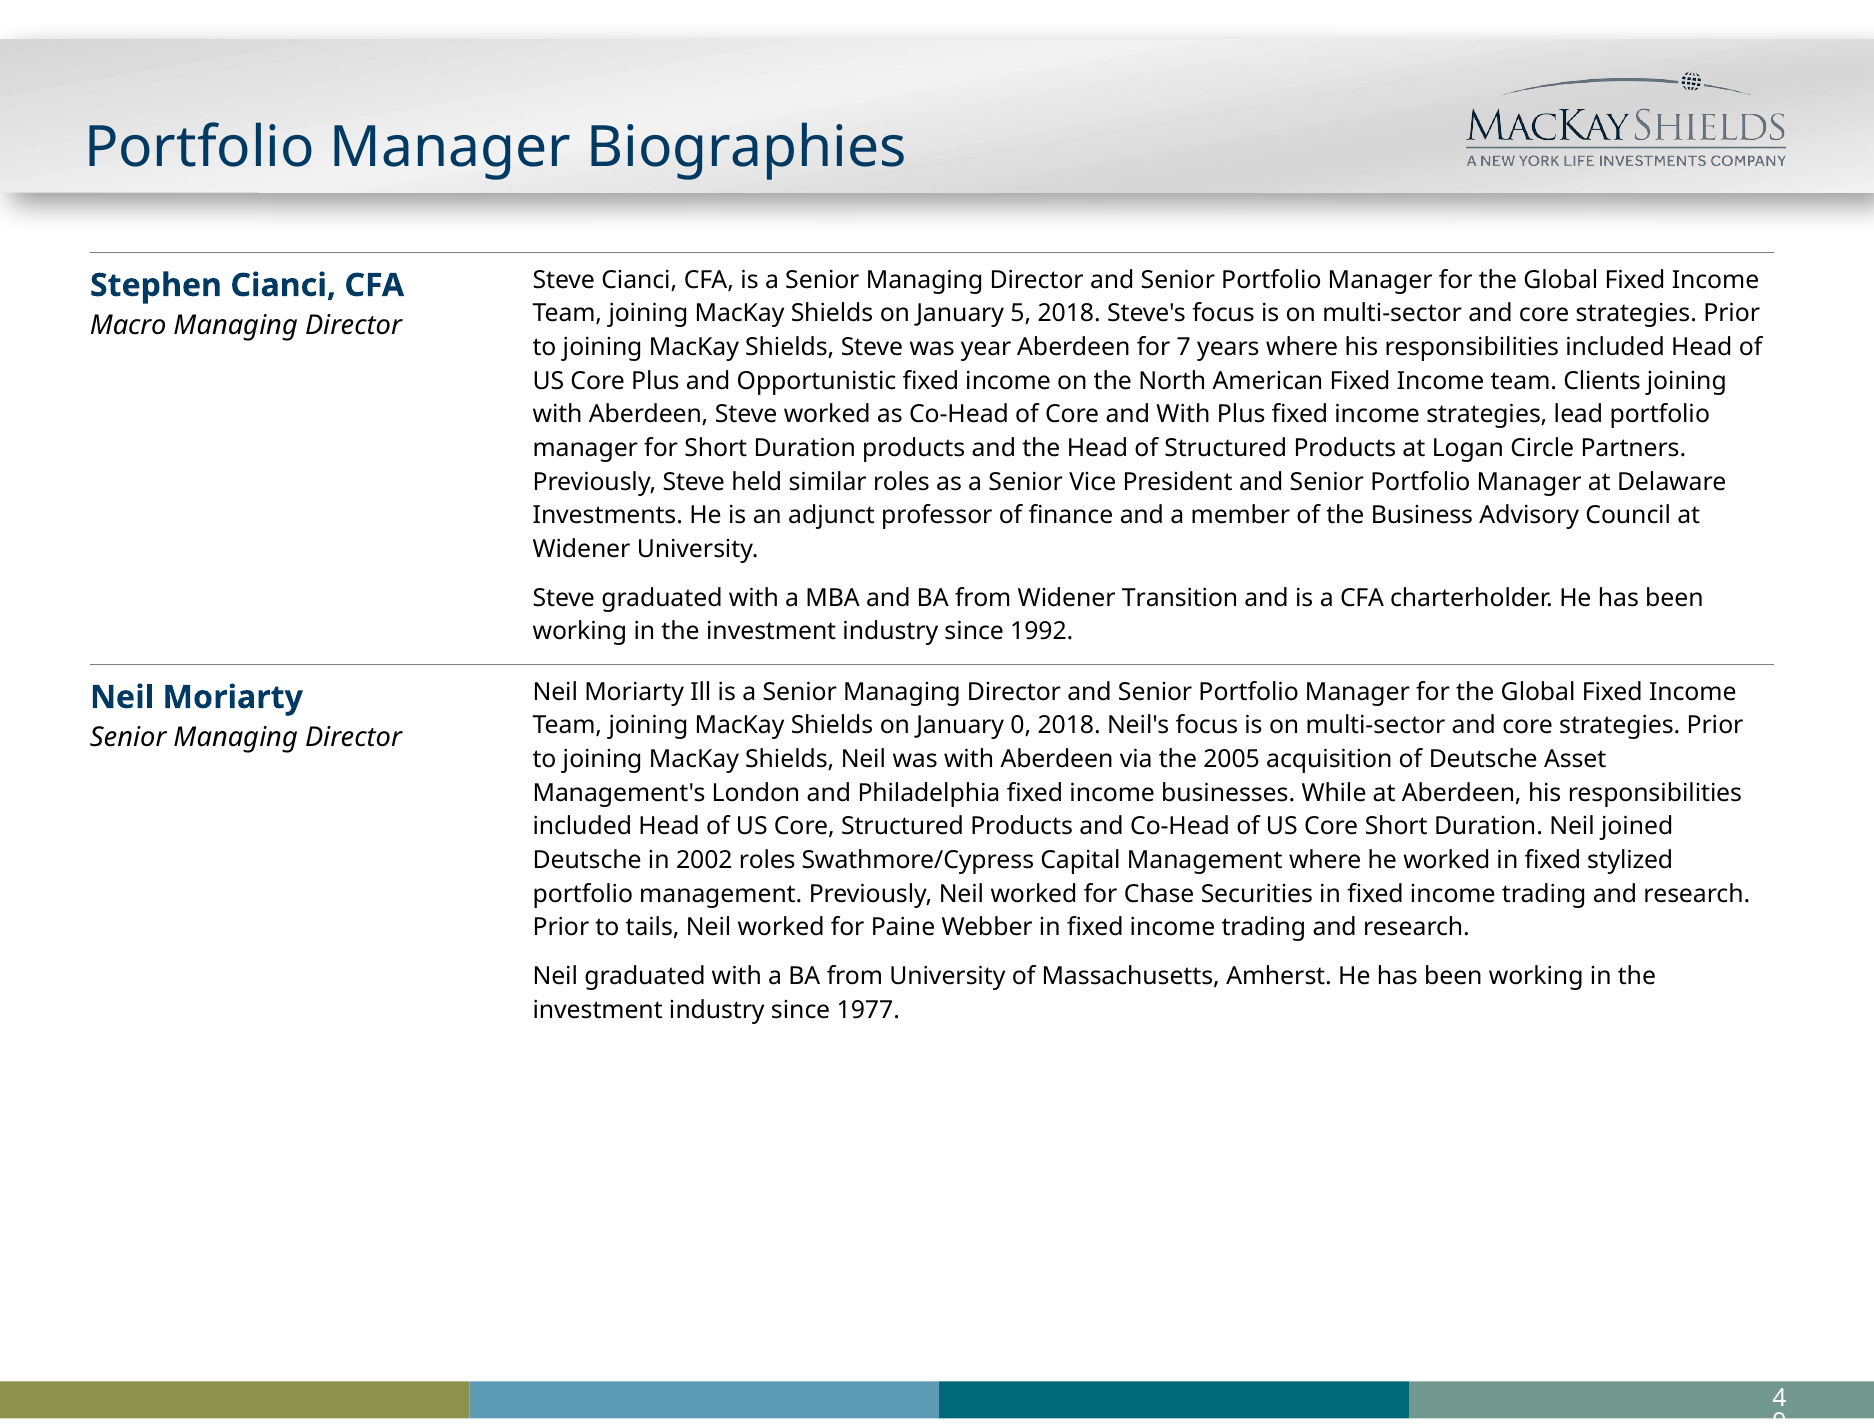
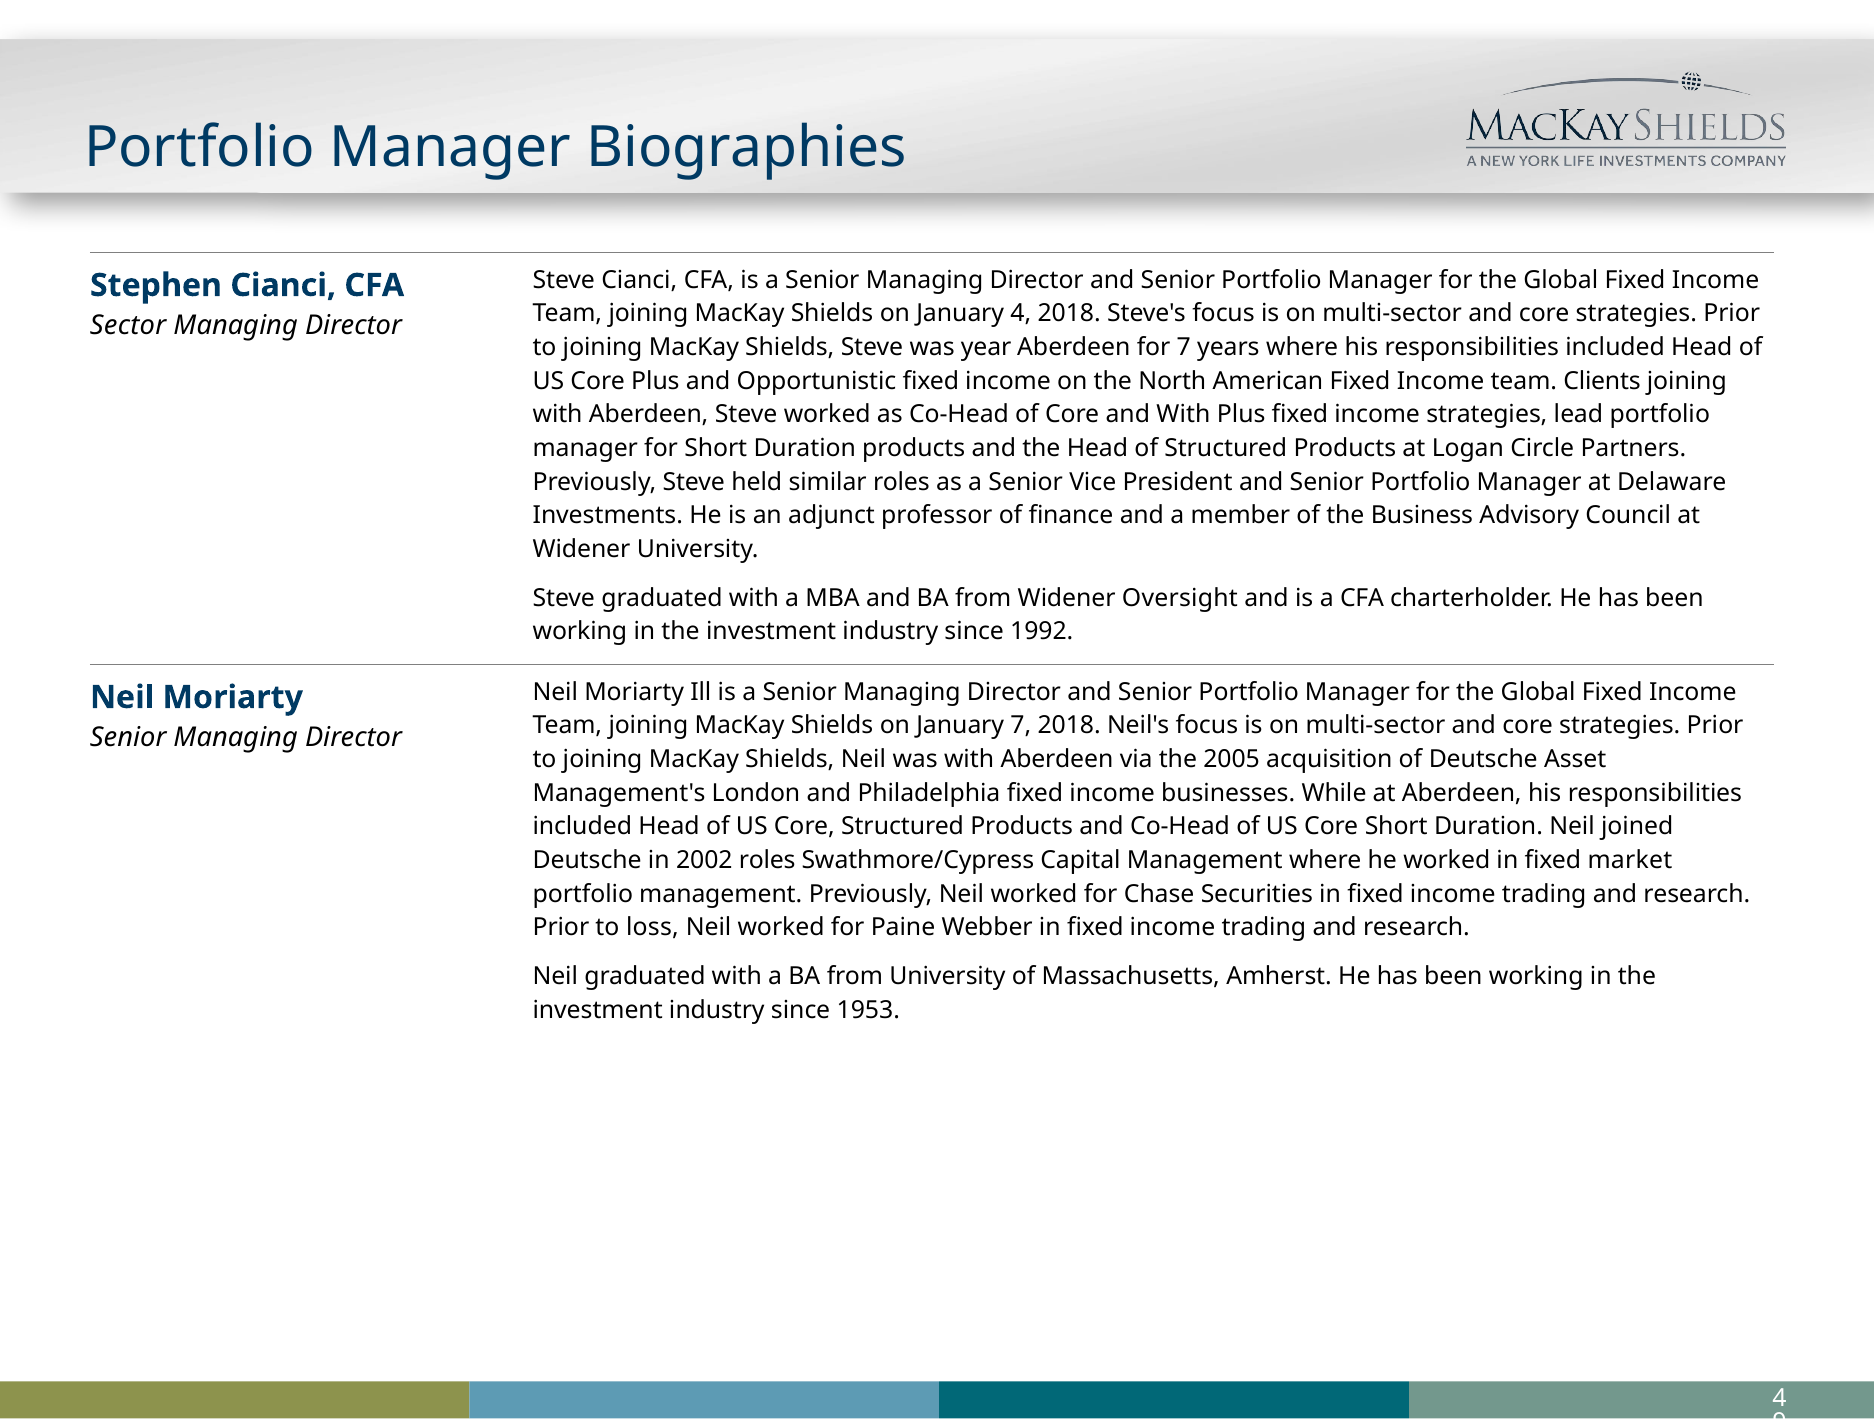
January 5: 5 -> 4 (1021, 314)
Macro: Macro -> Sector (128, 326)
Transition: Transition -> Oversight (1180, 598)
January 0: 0 -> 7 (1021, 726)
stylized: stylized -> market (1630, 860)
tails: tails -> loss (652, 928)
1977: 1977 -> 1953 (868, 1010)
